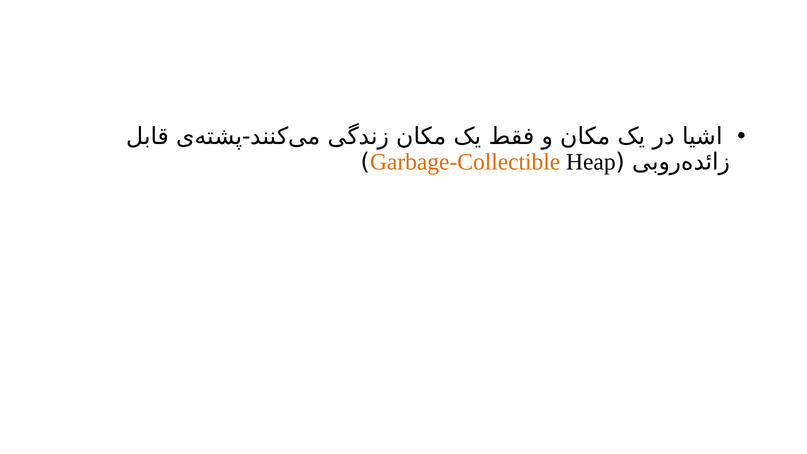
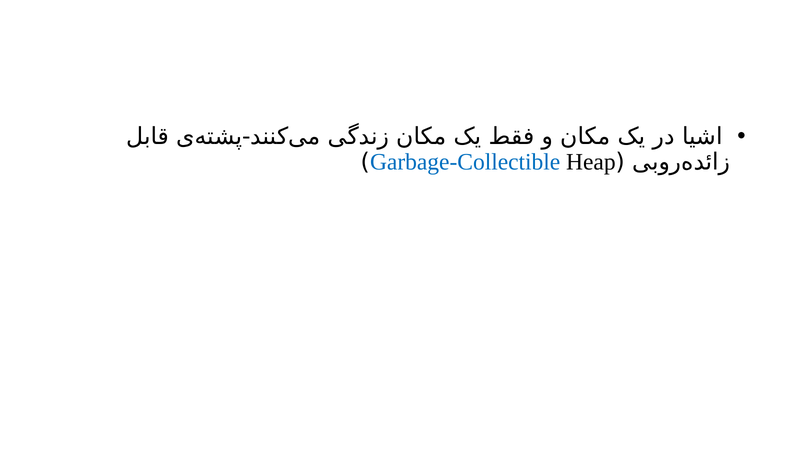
Garbage-Collectible colour: orange -> blue (465, 162)
